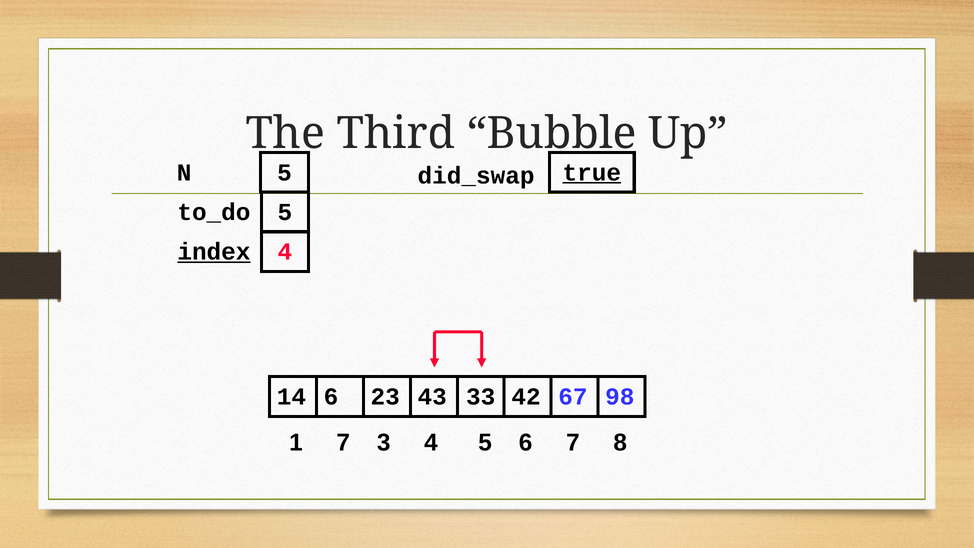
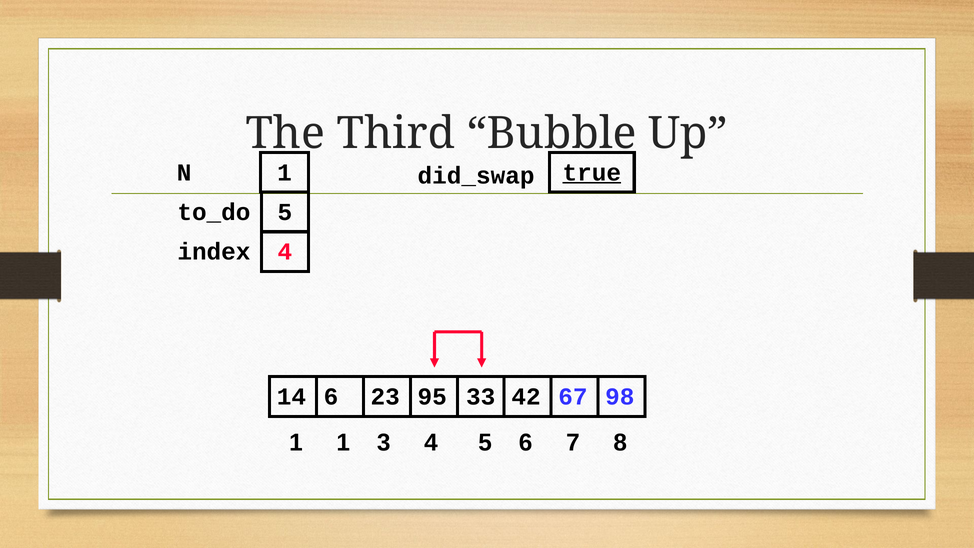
N 5: 5 -> 1 (285, 172)
index underline: present -> none (214, 252)
43: 43 -> 95 (432, 397)
1 7: 7 -> 1 (343, 443)
